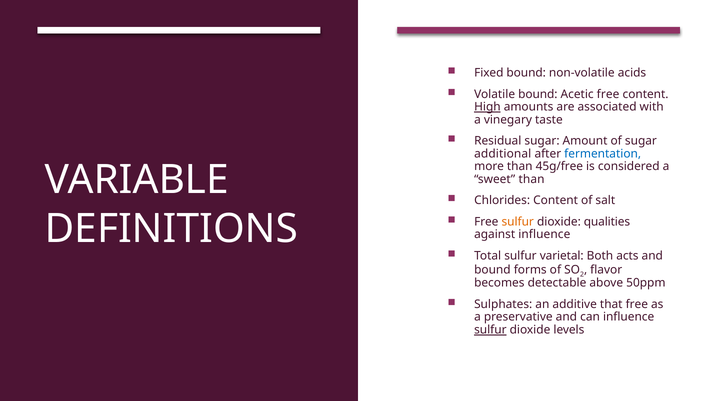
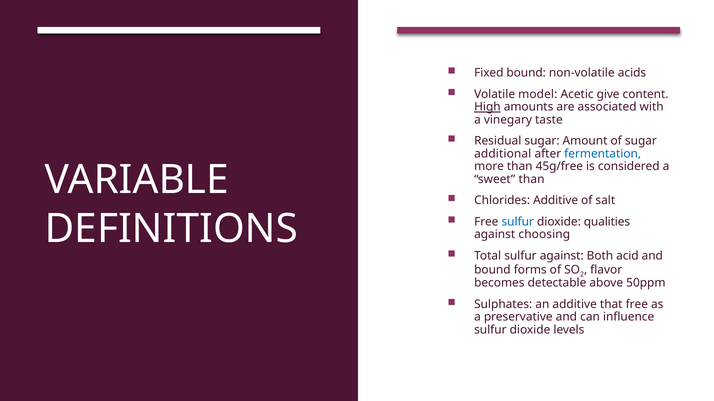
Volatile bound: bound -> model (538, 94)
Acetic free: free -> give (608, 94)
Chlorides Content: Content -> Additive (556, 201)
sulfur colour: orange -> blue (518, 222)
against influence: influence -> choosing (544, 235)
sulfur varietal: varietal -> against (562, 256)
acts: acts -> acid (627, 256)
sulfur underline: present -> none (490, 330)
